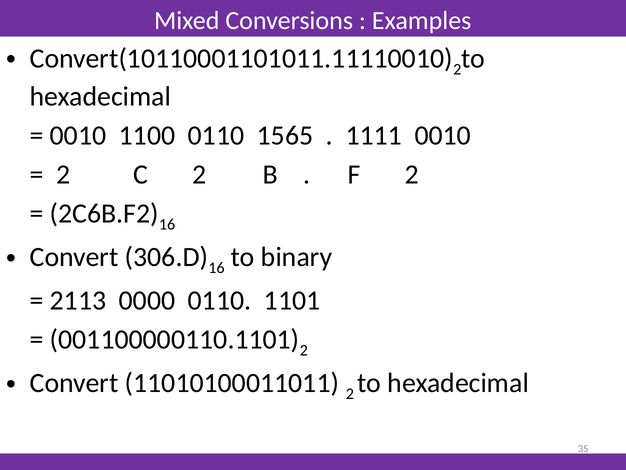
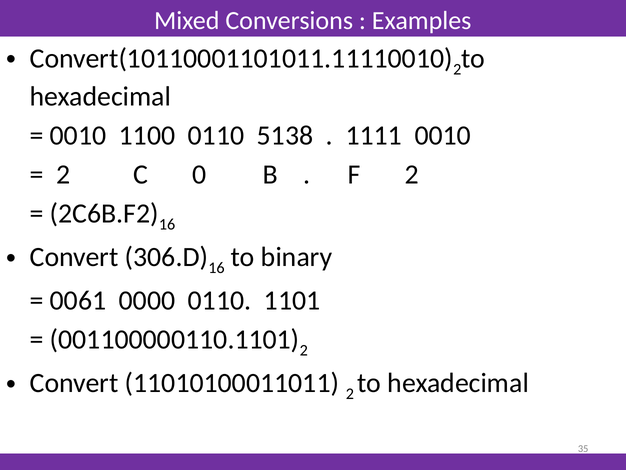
1565: 1565 -> 5138 (285, 135)
C 2: 2 -> 0 (199, 174)
2113: 2113 -> 0061 (78, 300)
